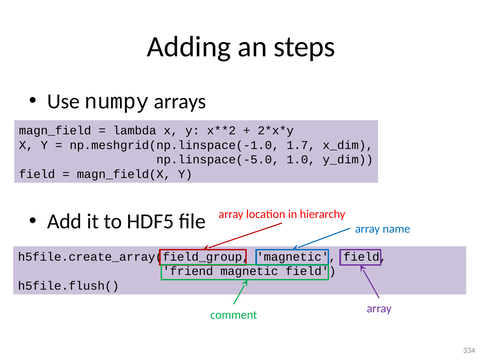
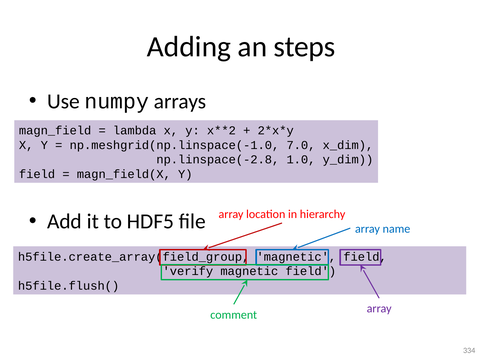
1.7: 1.7 -> 7.0 (301, 145)
np.linspace(-5.0: np.linspace(-5.0 -> np.linspace(-2.8 (218, 159)
friend: friend -> verify (188, 271)
